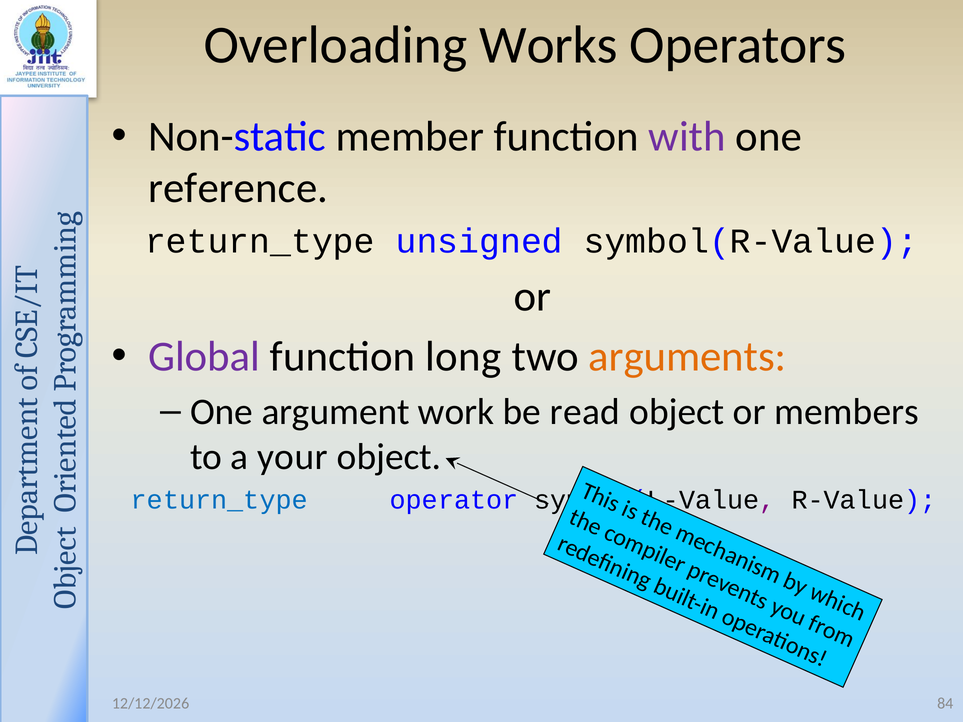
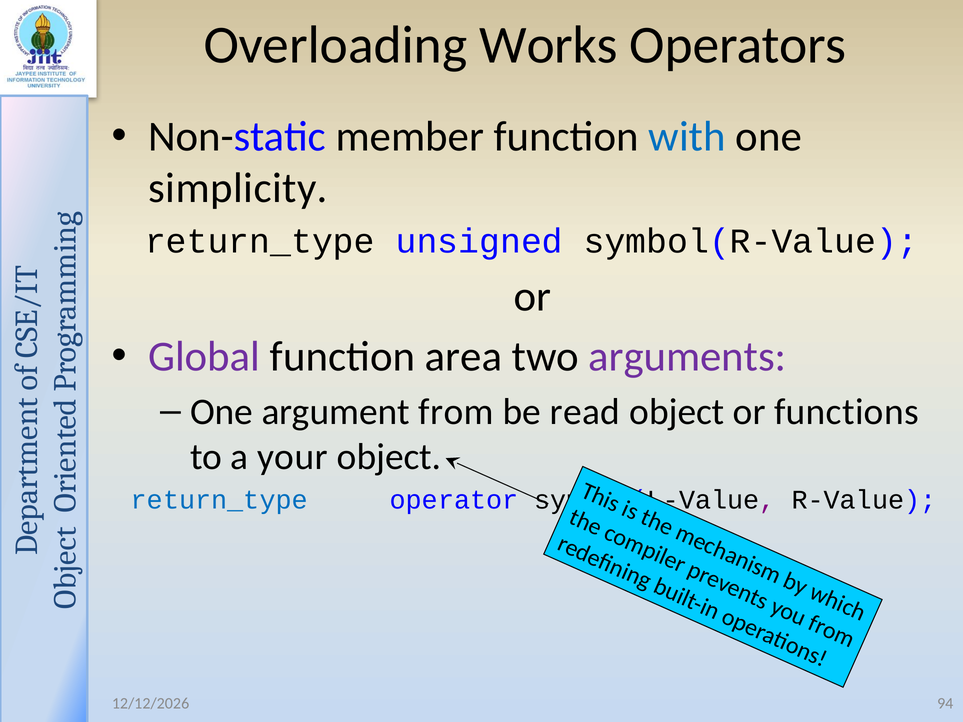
with colour: purple -> blue (687, 137)
reference: reference -> simplicity (238, 188)
long: long -> area (463, 357)
arguments colour: orange -> purple (687, 357)
work: work -> from (456, 412)
members: members -> functions (846, 412)
84: 84 -> 94 (945, 704)
